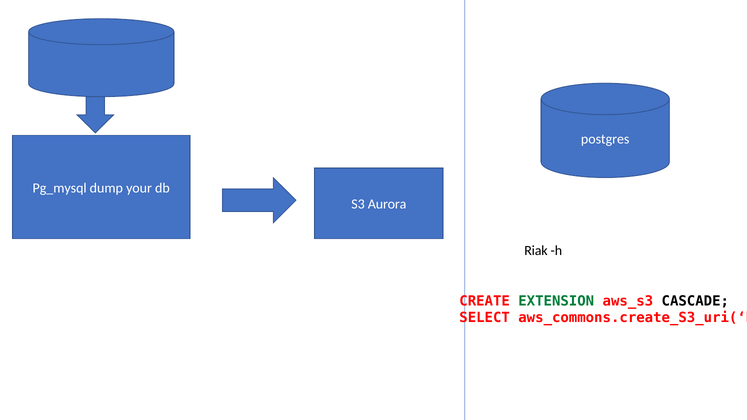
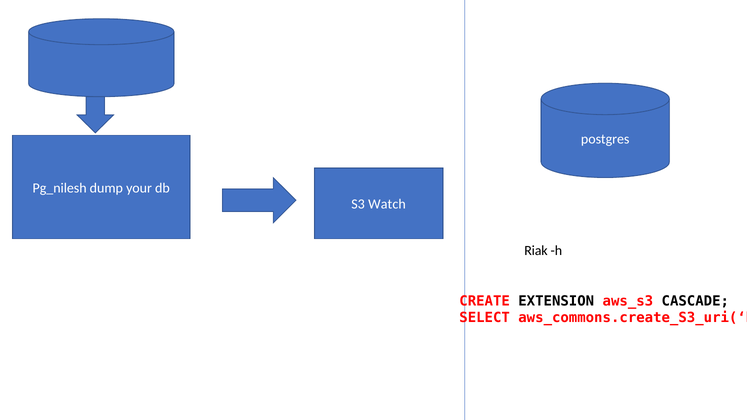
Pg_mysql: Pg_mysql -> Pg_nilesh (60, 188)
Aurora: Aurora -> Watch (387, 204)
EXTENSION colour: green -> black (556, 301)
